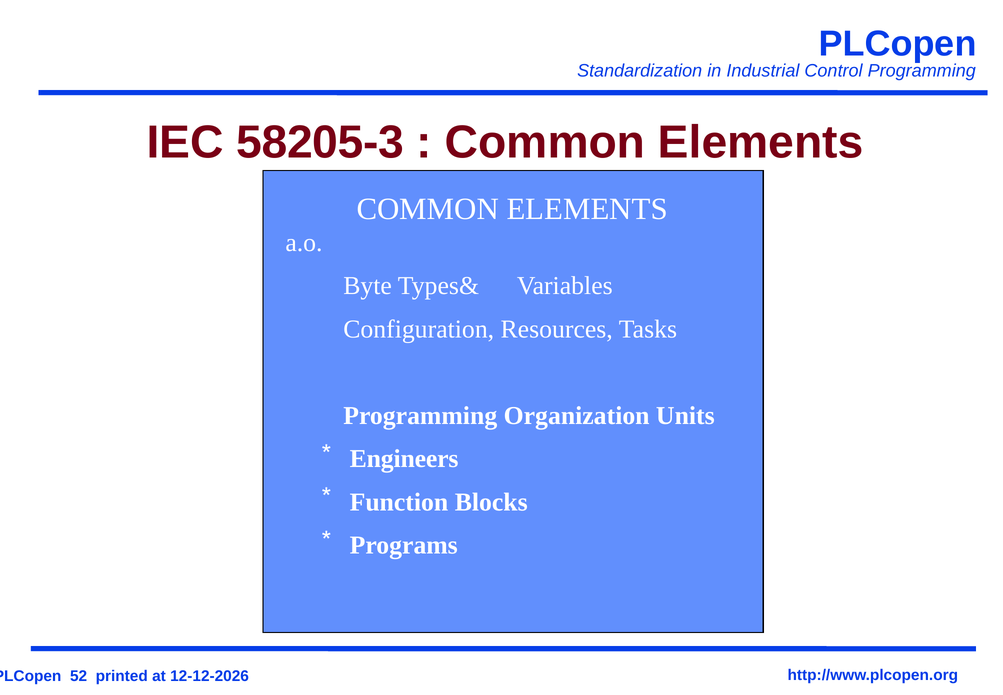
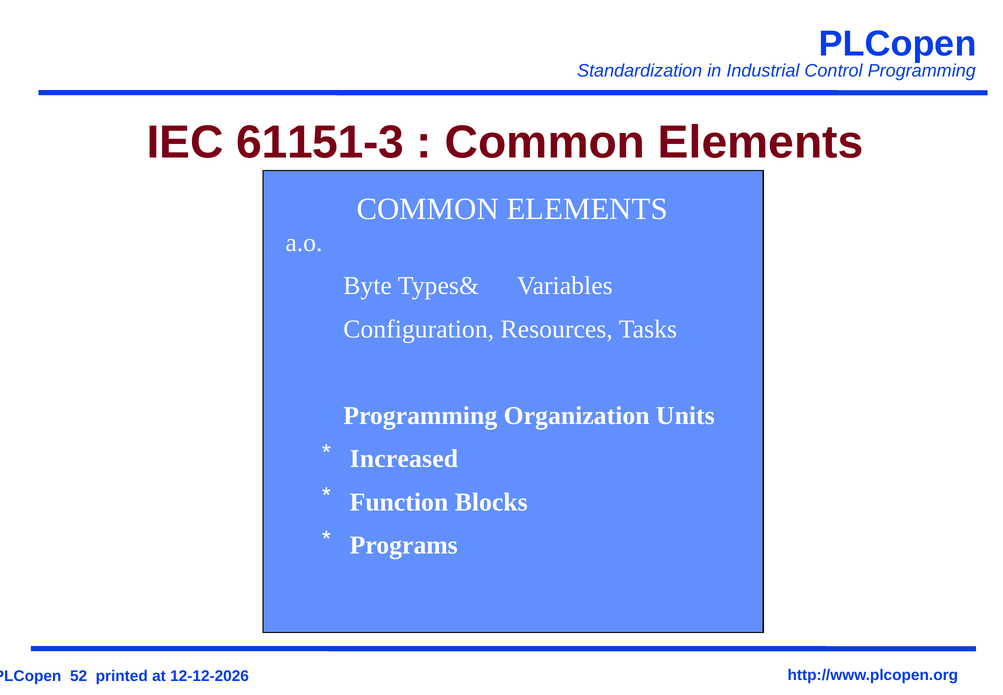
58205-3: 58205-3 -> 61151-3 (320, 142)
Engineers: Engineers -> Increased (404, 458)
